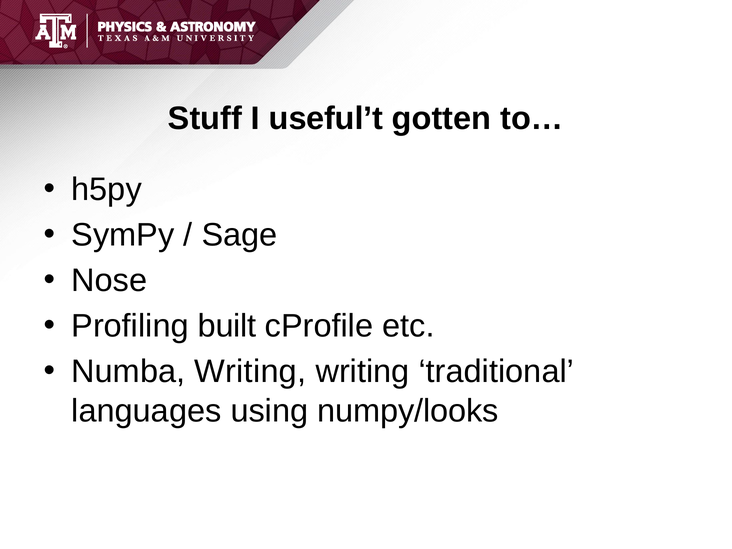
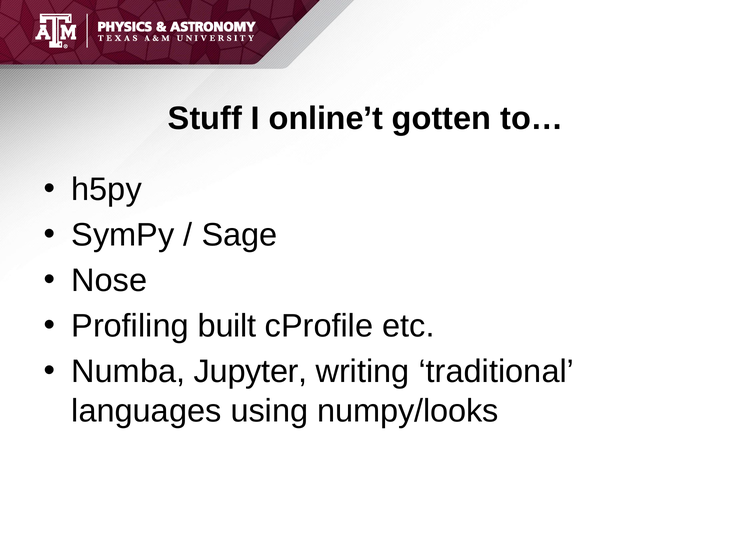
useful’t: useful’t -> online’t (326, 118)
Numba Writing: Writing -> Jupyter (251, 372)
